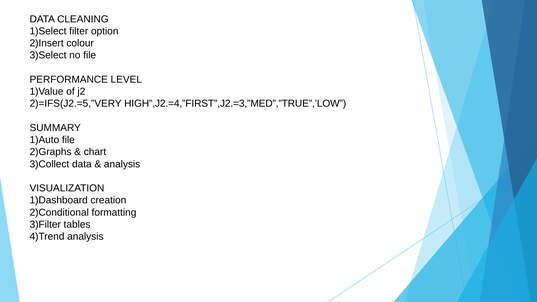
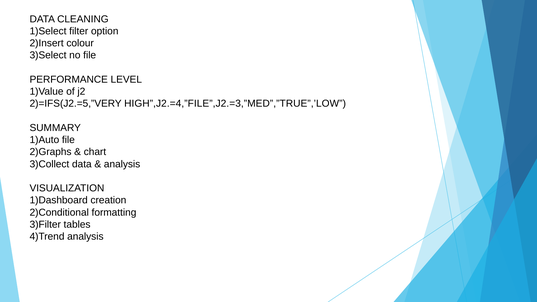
HIGH”,J2.=4,”FIRST”,J2.=3,”MED”,”TRUE”,’LOW: HIGH”,J2.=4,”FIRST”,J2.=3,”MED”,”TRUE”,’LOW -> HIGH”,J2.=4,”FILE”,J2.=3,”MED”,”TRUE”,’LOW (235, 104)
